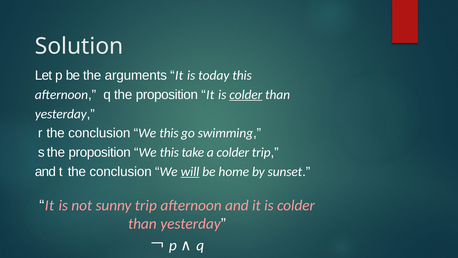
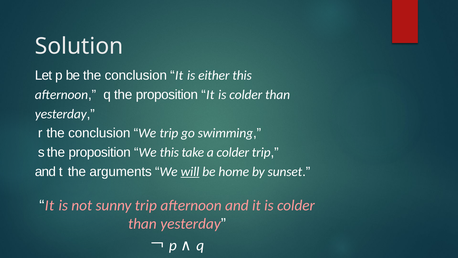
be the arguments: arguments -> conclusion (136, 75)
today: today -> either (214, 75)
colder underline: present -> none (246, 95)
this: this -> trip (169, 133)
t the conclusion: conclusion -> arguments (121, 171)
